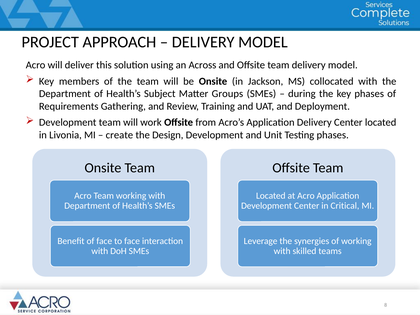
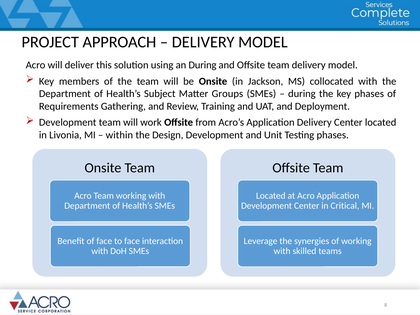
an Across: Across -> During (202, 65)
create: create -> within (119, 135)
